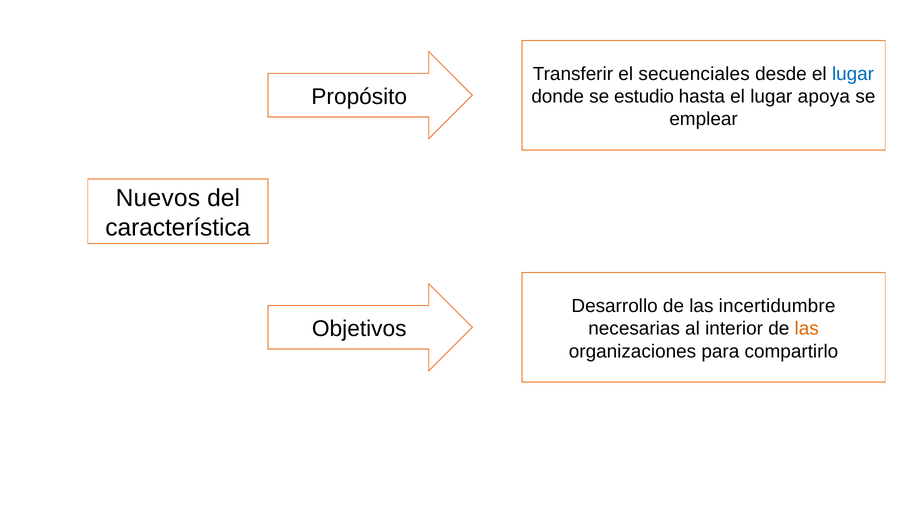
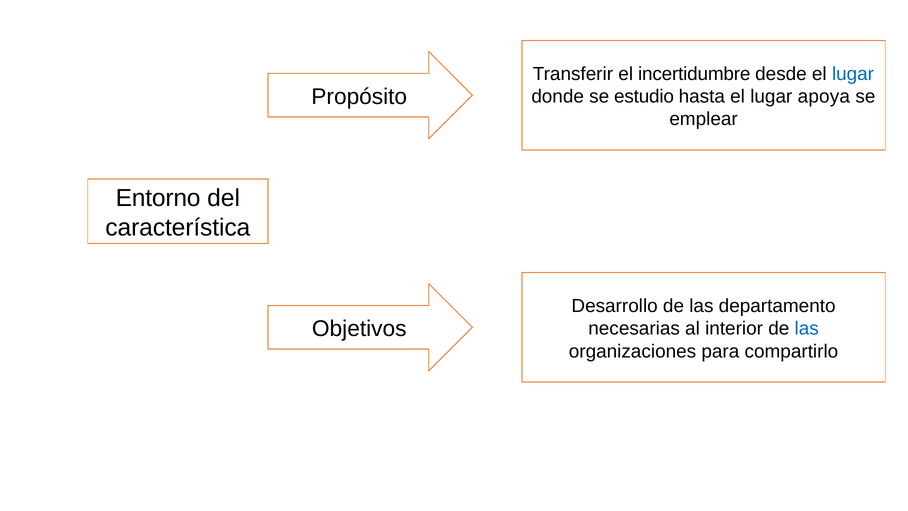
secuenciales: secuenciales -> incertidumbre (694, 74)
Nuevos: Nuevos -> Entorno (158, 198)
incertidumbre: incertidumbre -> departamento (777, 306)
las colour: orange -> blue (807, 328)
